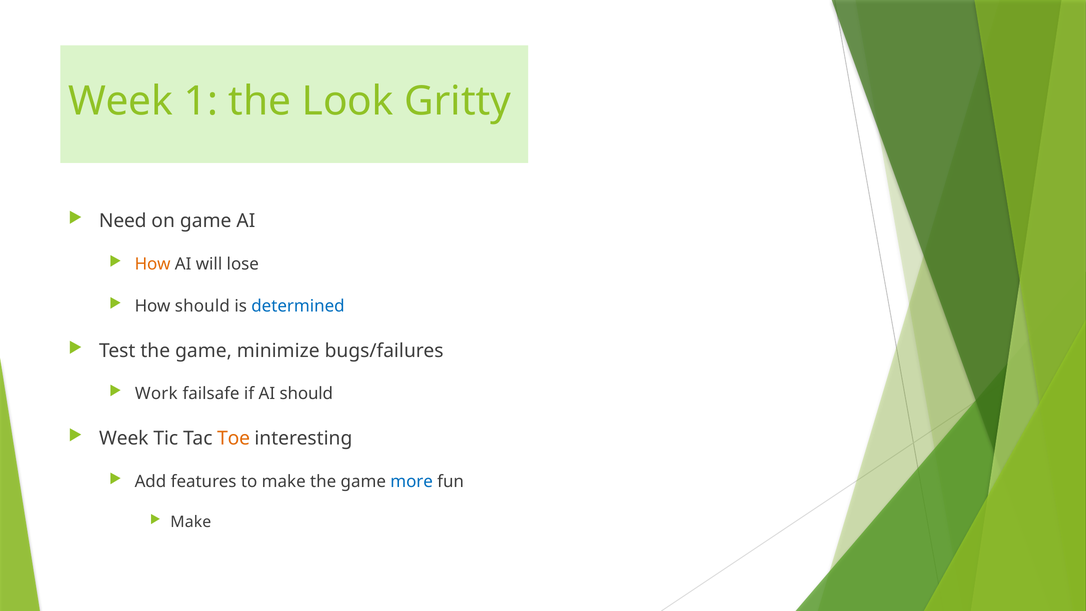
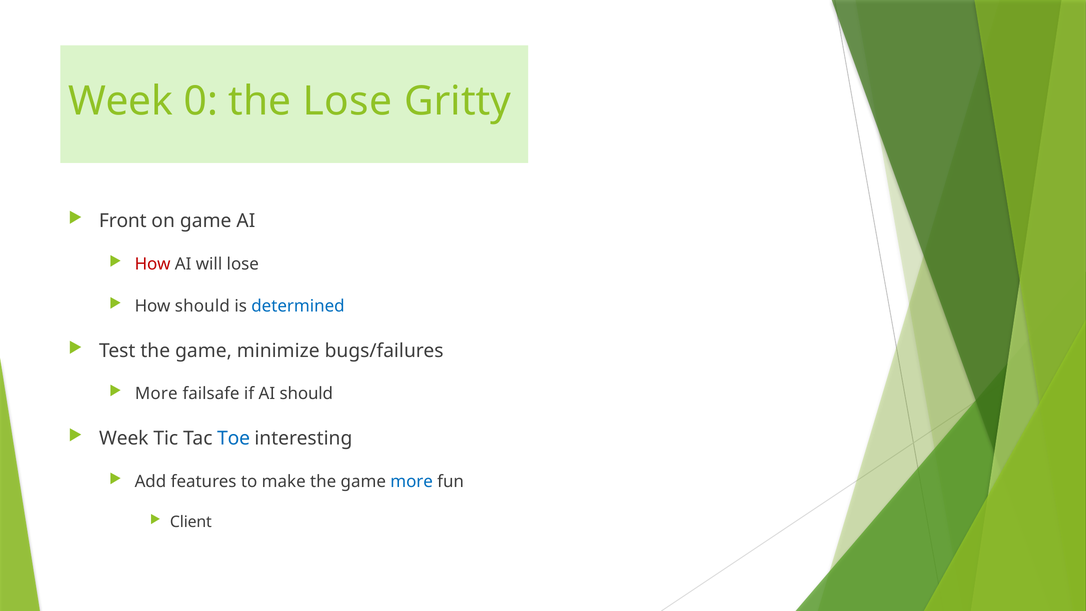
1: 1 -> 0 (201, 101)
the Look: Look -> Lose (347, 101)
Need: Need -> Front (123, 221)
How colour: orange -> red (153, 264)
Work: Work -> More (156, 394)
Toe colour: orange -> blue (234, 438)
Make: Make -> Client (191, 522)
